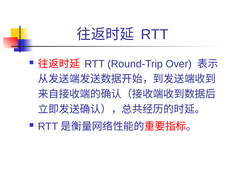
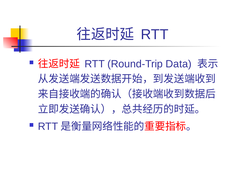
Over: Over -> Data (179, 64)
